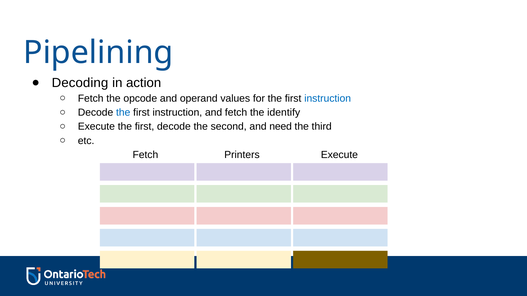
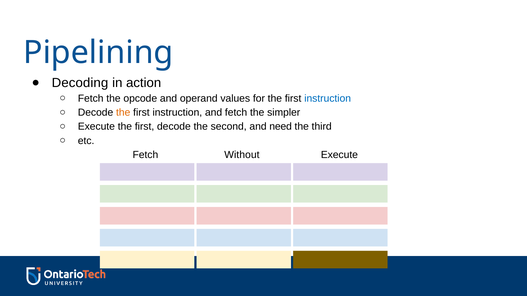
the colour: blue -> orange (123, 113)
identify: identify -> simpler (284, 113)
Printers: Printers -> Without (242, 155)
